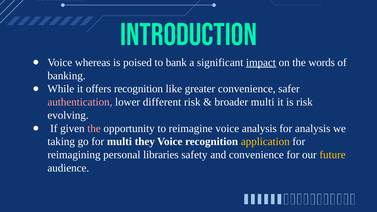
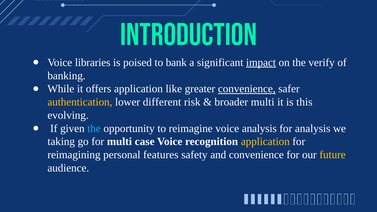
whereas: whereas -> libraries (93, 62)
words: words -> verify (322, 62)
offers recognition: recognition -> application (138, 89)
convenience underline: none -> present (247, 89)
authentication colour: pink -> yellow (80, 102)
is risk: risk -> this (304, 102)
the colour: pink -> light blue (94, 128)
they: they -> case (145, 142)
libraries: libraries -> features (161, 155)
